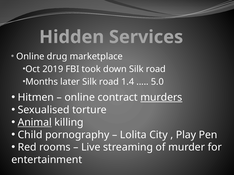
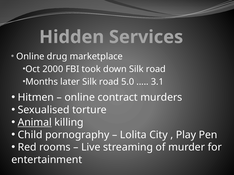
2019: 2019 -> 2000 (53, 69)
1.4: 1.4 -> 5.0 (128, 82)
5.0: 5.0 -> 3.1 (157, 82)
murders underline: present -> none (161, 98)
